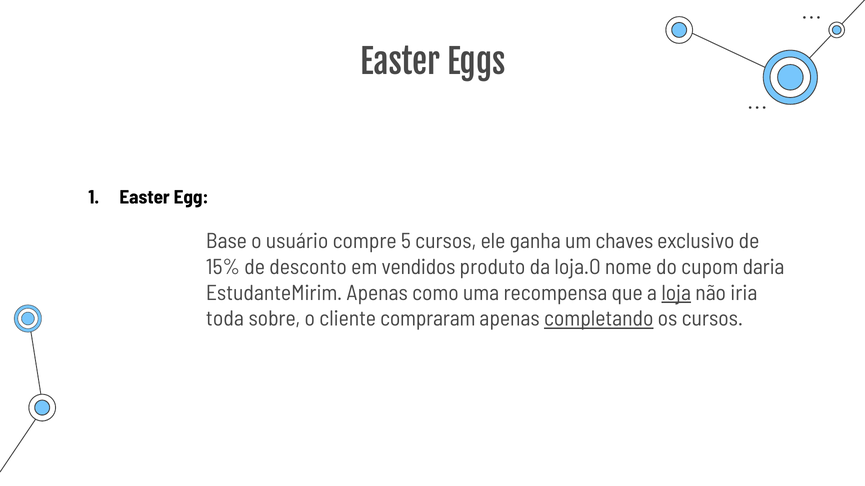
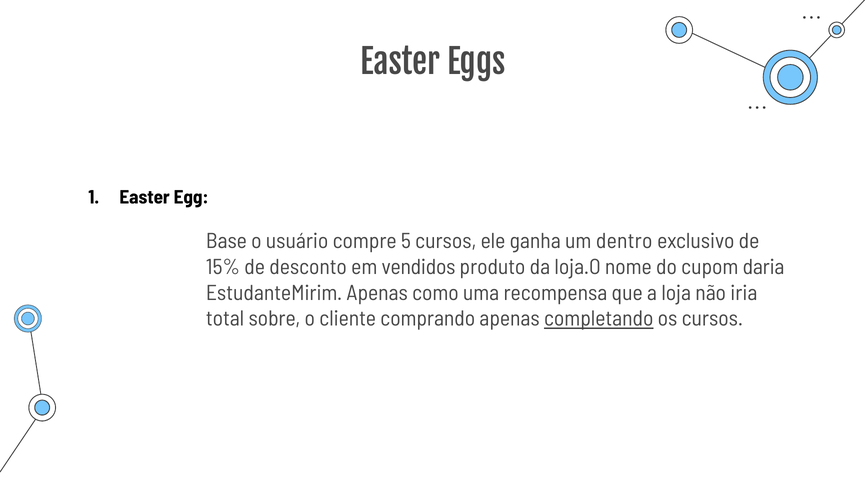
chaves: chaves -> dentro (624, 241)
loja underline: present -> none (676, 293)
toda: toda -> total (225, 319)
compraram: compraram -> comprando (428, 319)
